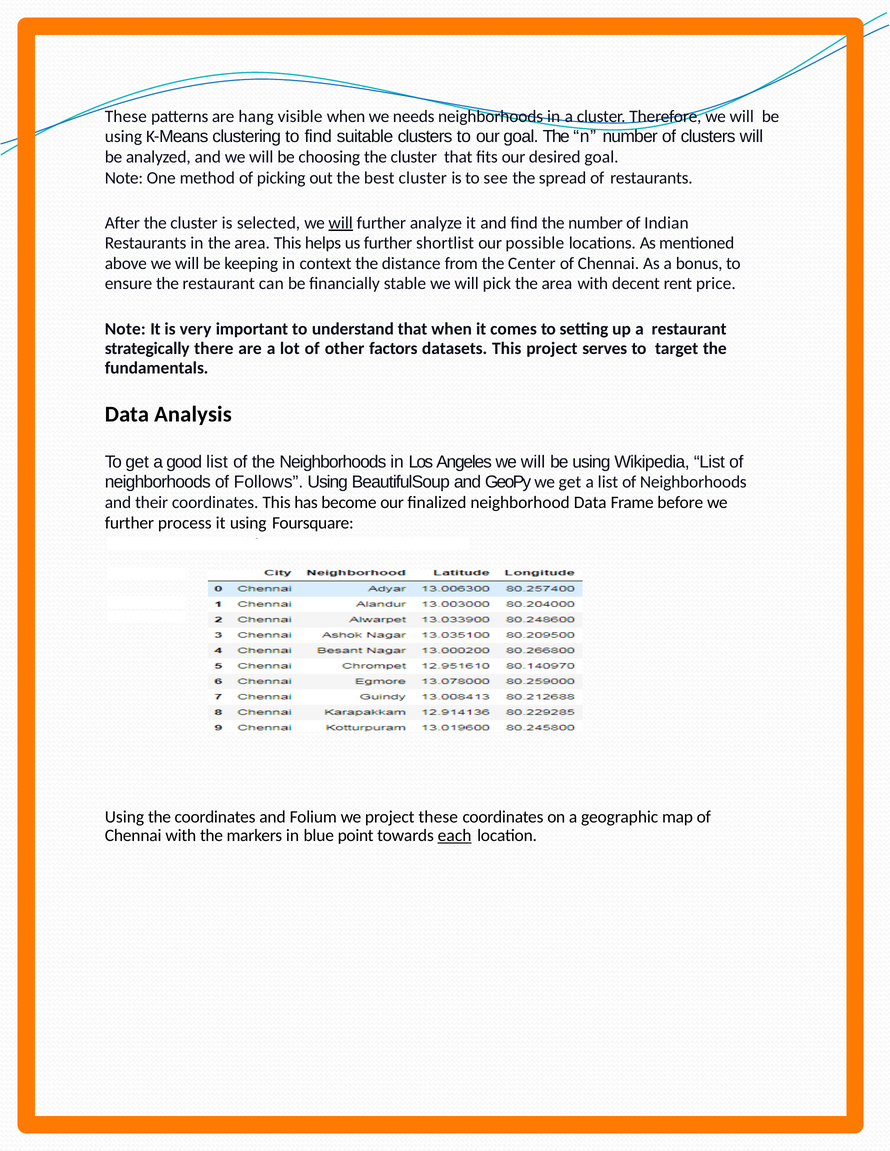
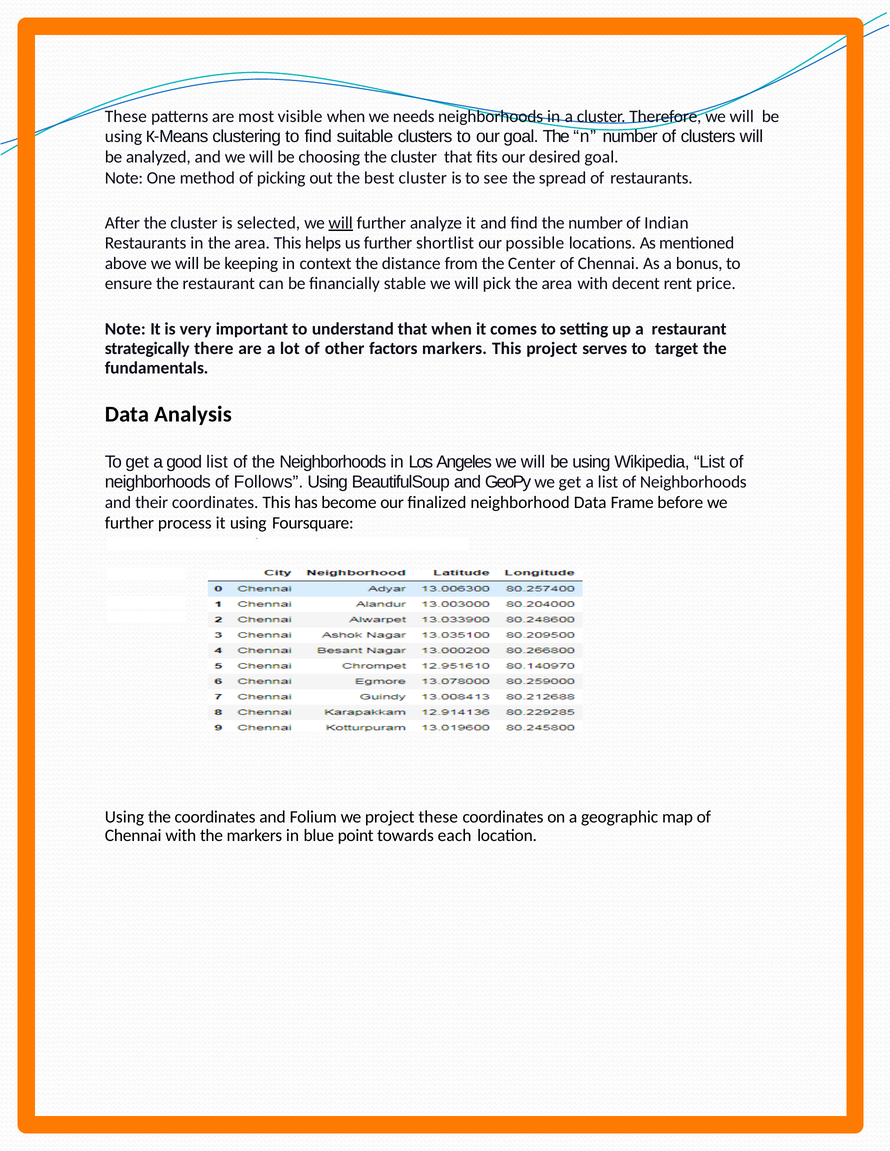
hang: hang -> most (256, 117)
factors datasets: datasets -> markers (455, 349)
each underline: present -> none (455, 836)
